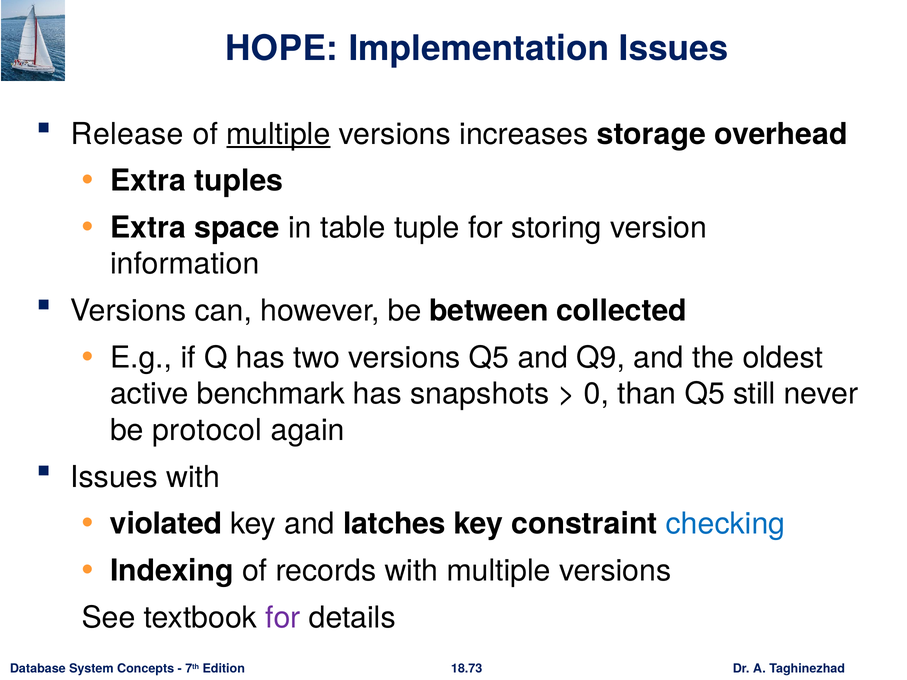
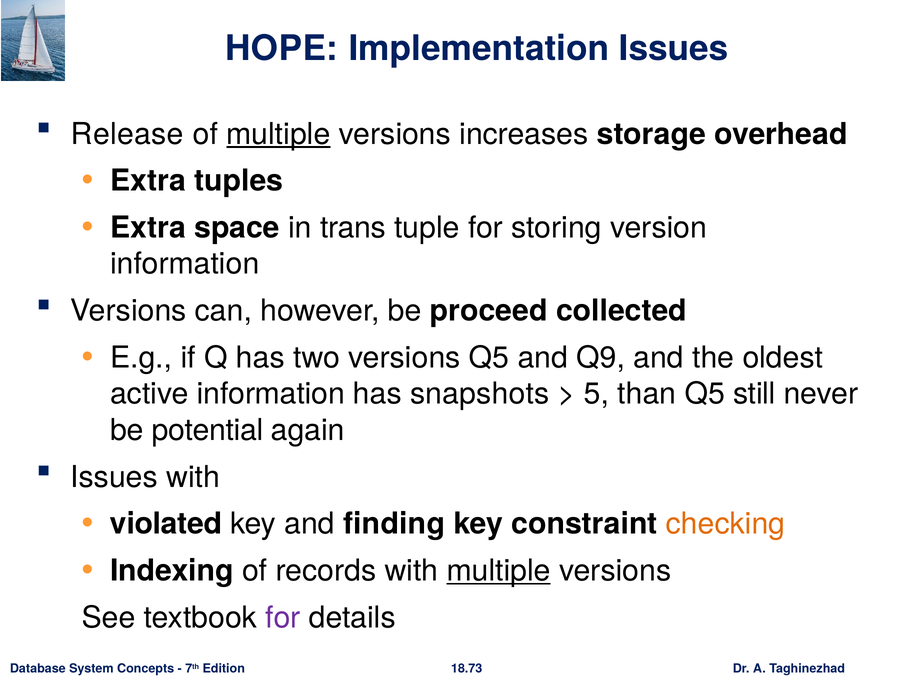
table: table -> trans (353, 228)
between: between -> proceed (489, 311)
active benchmark: benchmark -> information (271, 394)
0: 0 -> 5 (597, 394)
protocol: protocol -> potential (208, 430)
latches: latches -> finding (394, 524)
checking colour: blue -> orange (726, 524)
multiple underline: none -> present (499, 571)
